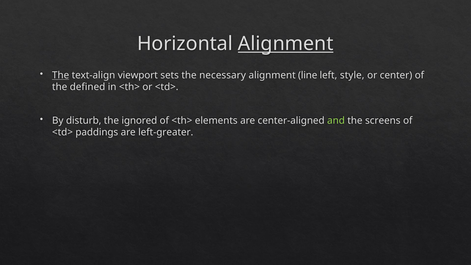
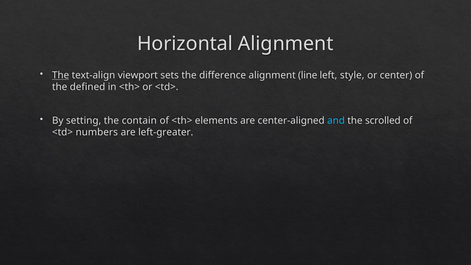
Alignment underline: present -> none (286, 44)
necessary: necessary -> difference (223, 75)
disturb: disturb -> setting (84, 120)
ignored: ignored -> contain (139, 120)
and colour: light green -> light blue (336, 120)
screens: screens -> scrolled (383, 120)
paddings: paddings -> numbers (97, 132)
